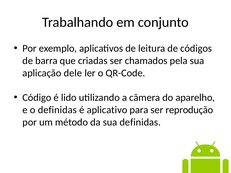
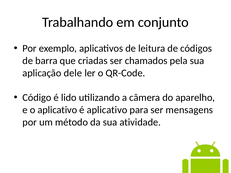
o definidas: definidas -> aplicativo (57, 110)
reprodução: reprodução -> mensagens (189, 110)
sua definidas: definidas -> atividade (140, 122)
